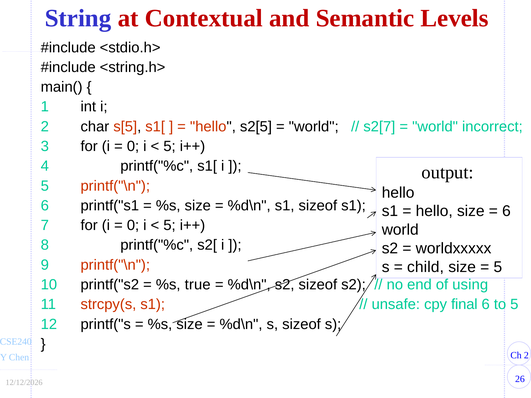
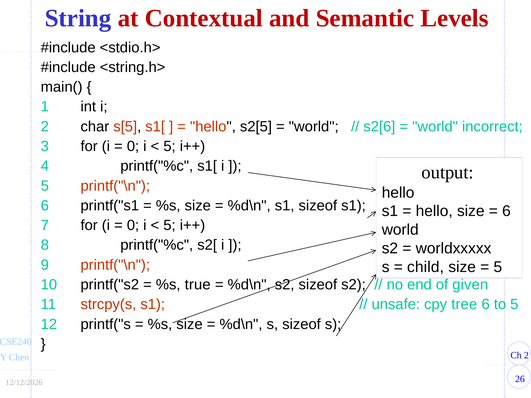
s2[7: s2[7 -> s2[6 (379, 127)
using: using -> given (470, 285)
final: final -> tree (464, 305)
